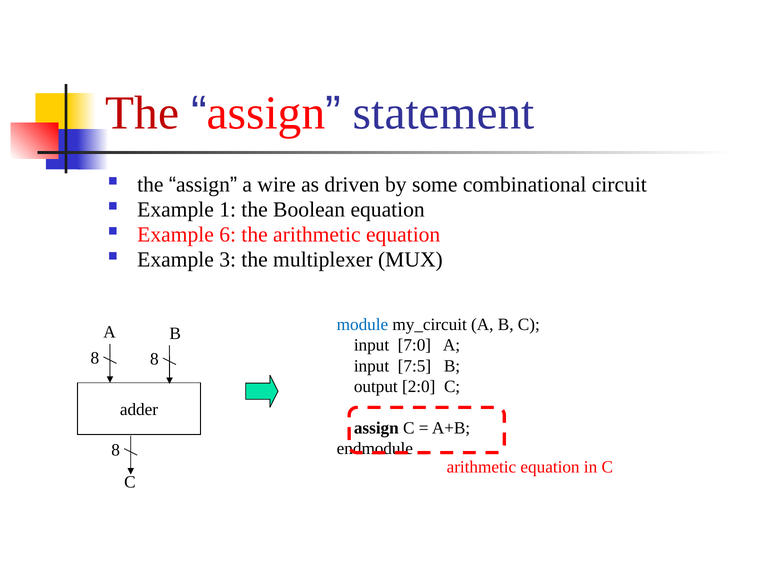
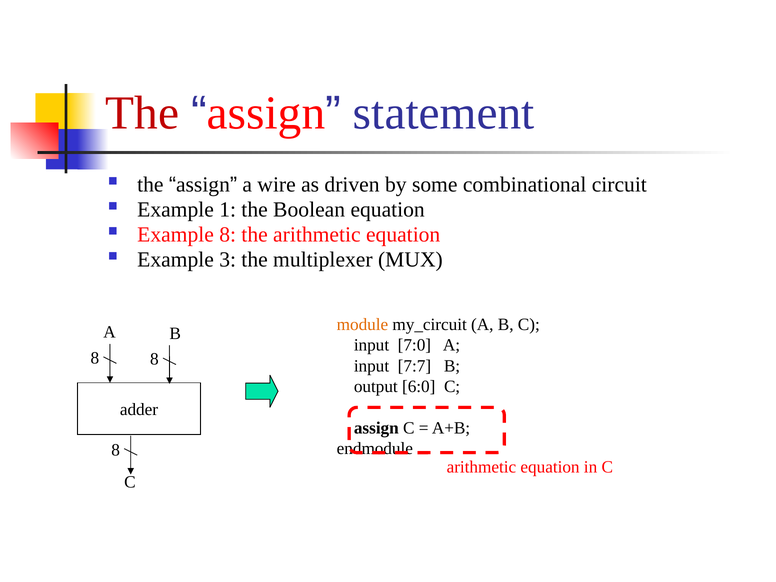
Example 6: 6 -> 8 (228, 235)
module colour: blue -> orange (362, 325)
7:5: 7:5 -> 7:7 (414, 366)
2:0: 2:0 -> 6:0 (419, 387)
